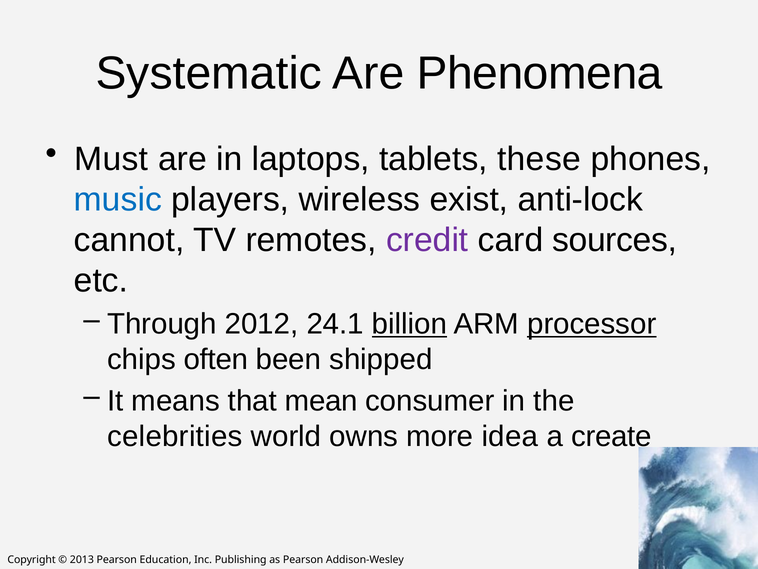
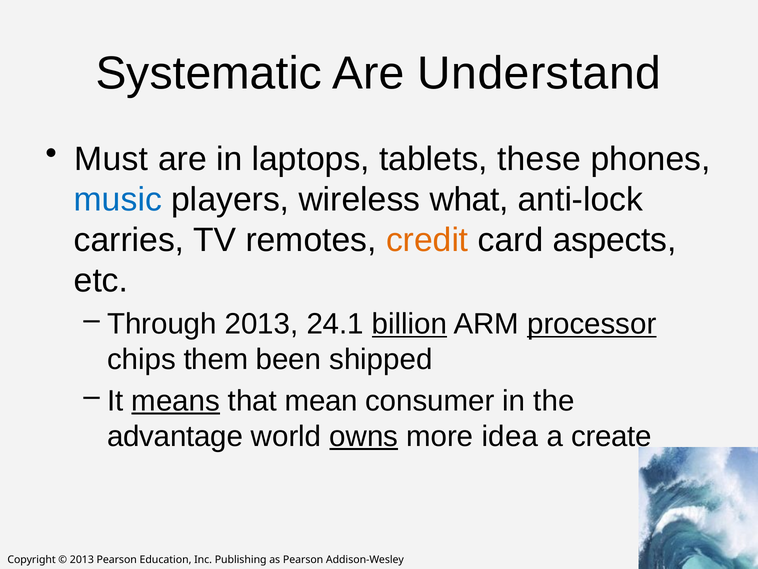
Phenomena: Phenomena -> Understand (539, 73)
exist: exist -> what (469, 199)
cannot: cannot -> carries (129, 240)
credit colour: purple -> orange (427, 240)
sources: sources -> aspects (615, 240)
Through 2012: 2012 -> 2013 (262, 324)
often: often -> them (216, 359)
means underline: none -> present (176, 401)
celebrities: celebrities -> advantage (175, 436)
owns underline: none -> present (364, 436)
